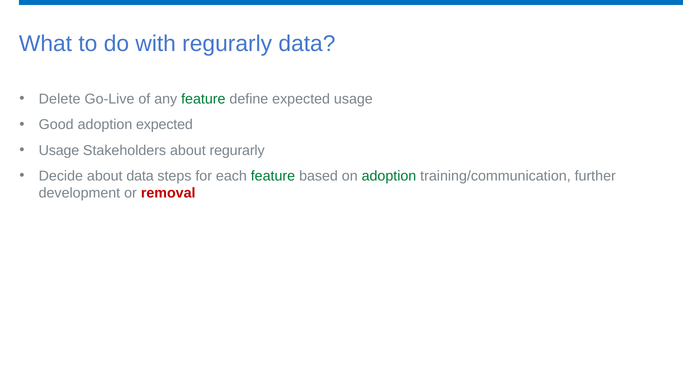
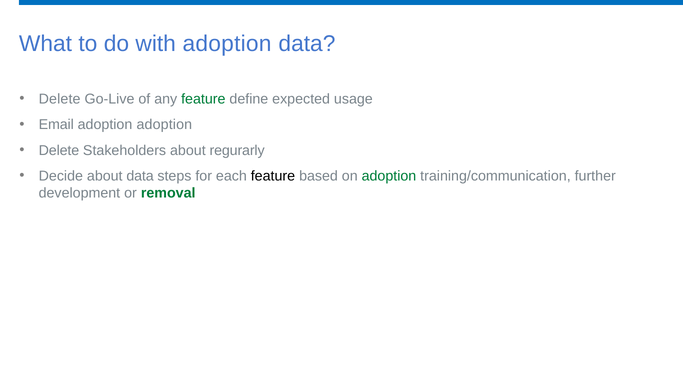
with regurarly: regurarly -> adoption (227, 44)
Good: Good -> Email (56, 125)
adoption expected: expected -> adoption (164, 125)
Usage: Usage -> Delete (59, 150)
feature colour: green -> black (273, 176)
removal colour: red -> green (168, 193)
